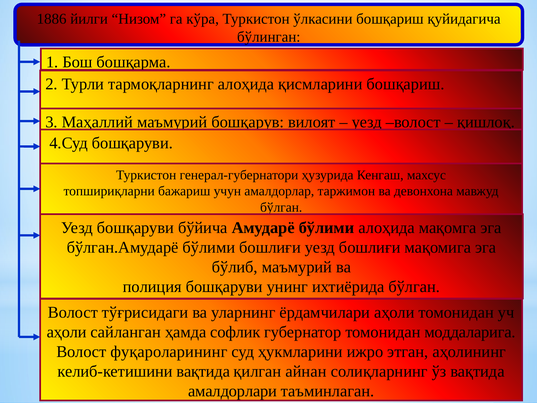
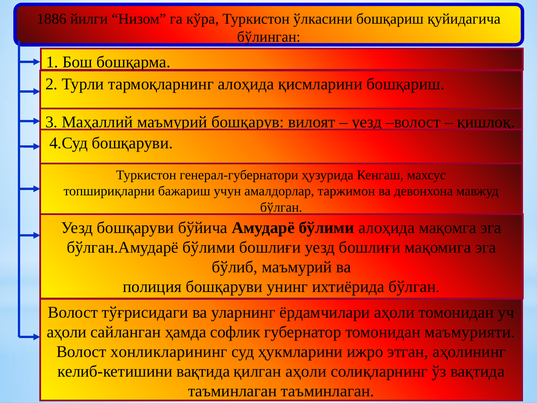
моддаларига: моддаларига -> маъмурияти (470, 332)
фуқароларининг: фуқароларининг -> хонликларининг (169, 352)
қилган айнан: айнан -> аҳоли (306, 371)
амалдорлари: амалдорлари -> таъминлаган (233, 391)
